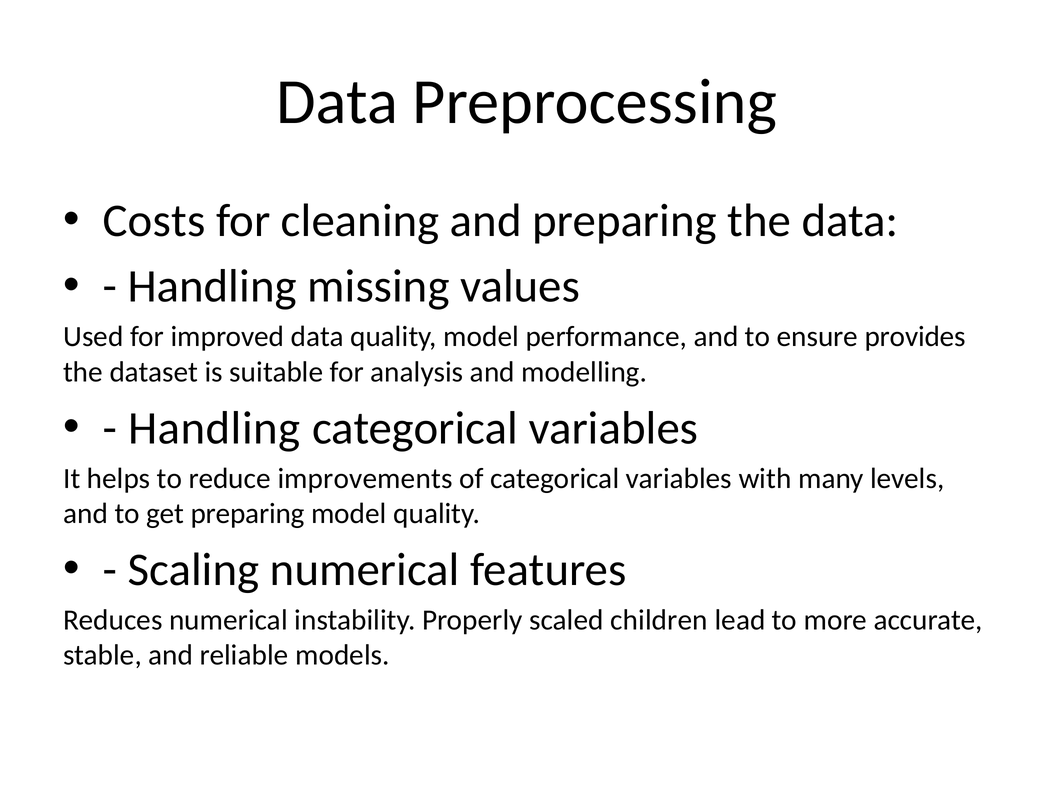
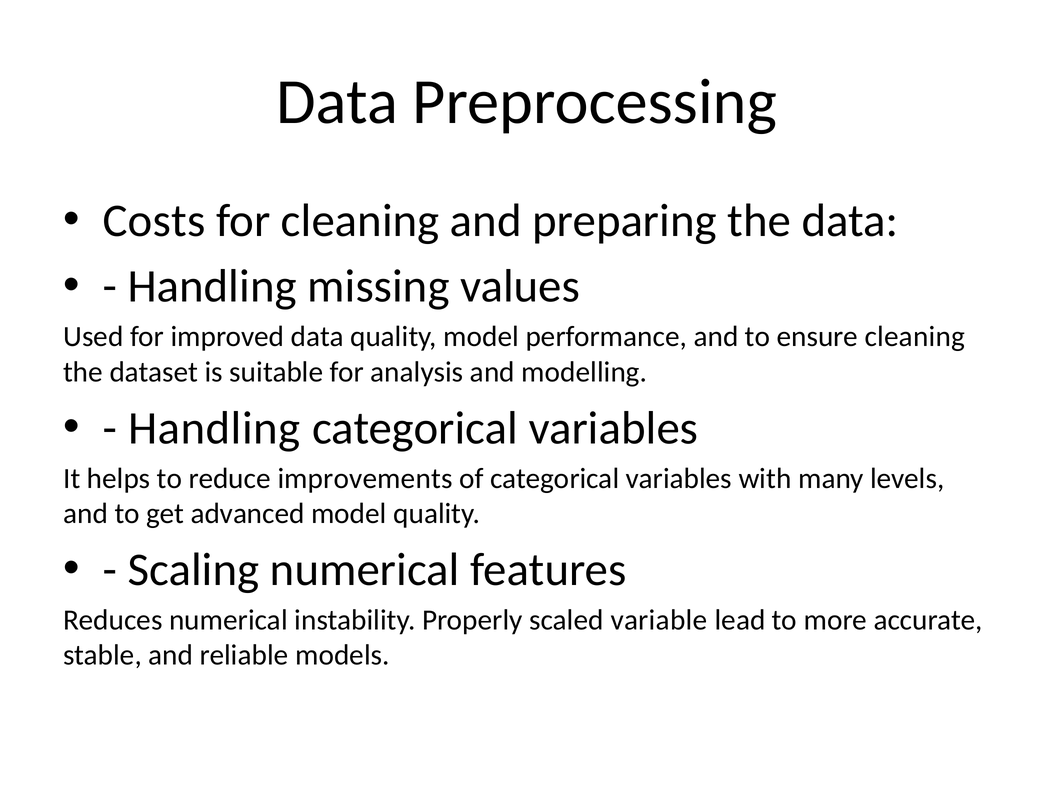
ensure provides: provides -> cleaning (915, 337)
get preparing: preparing -> advanced (248, 514)
children: children -> variable (659, 621)
